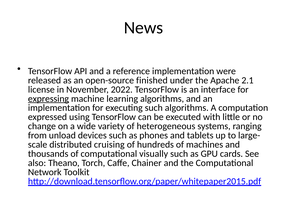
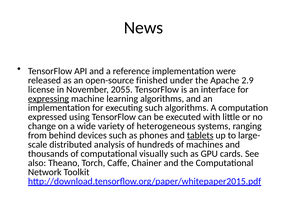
2.1: 2.1 -> 2.9 (248, 80)
2022: 2022 -> 2055 (122, 90)
unload: unload -> behind (62, 136)
tablets underline: none -> present (200, 136)
cruising: cruising -> analysis (109, 145)
